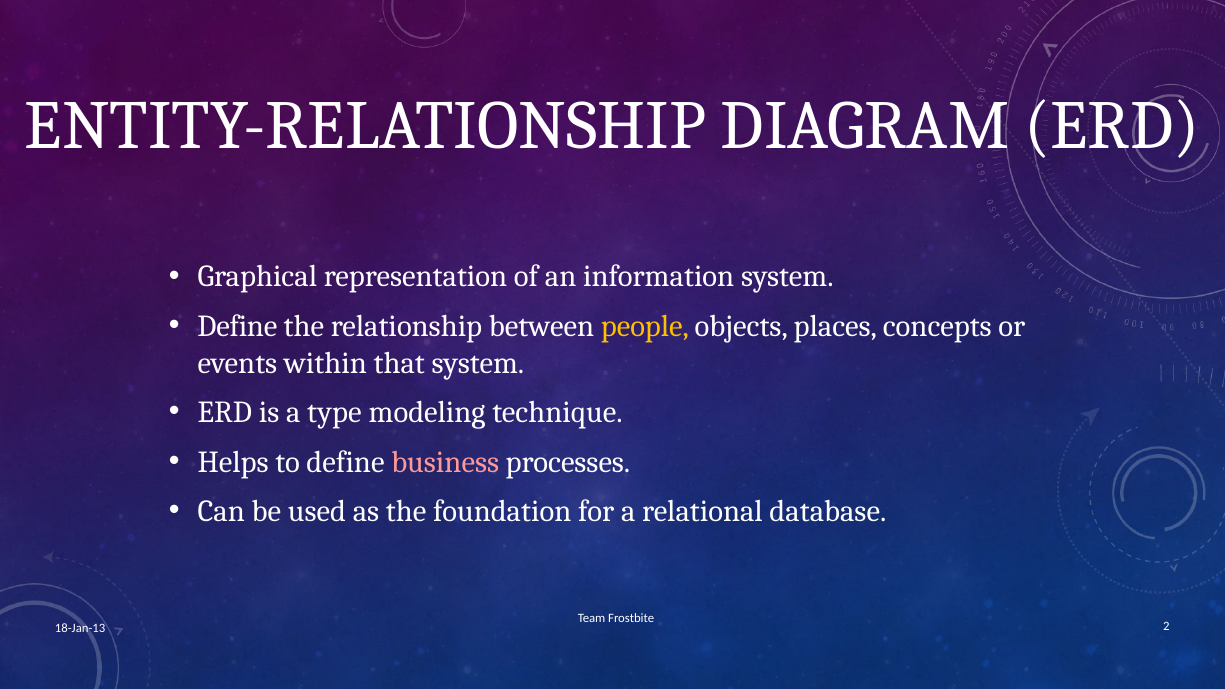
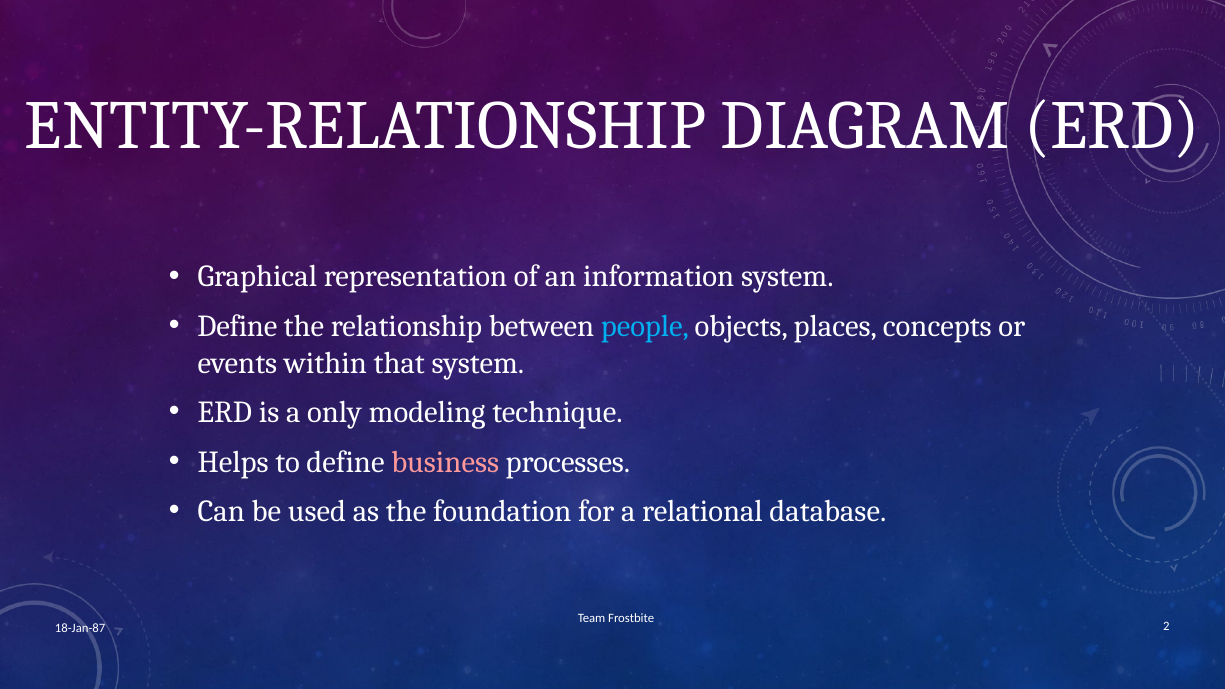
people colour: yellow -> light blue (645, 326)
type: type -> only (335, 412)
18-Jan-13: 18-Jan-13 -> 18-Jan-87 (80, 629)
